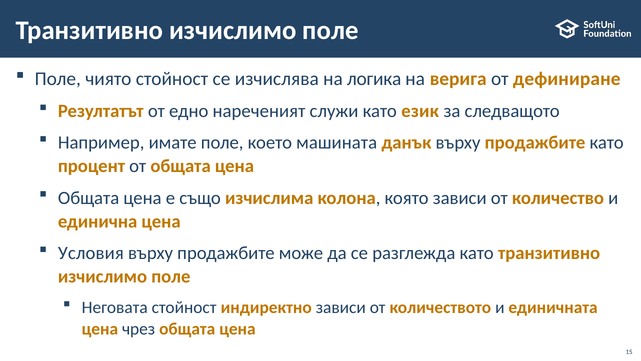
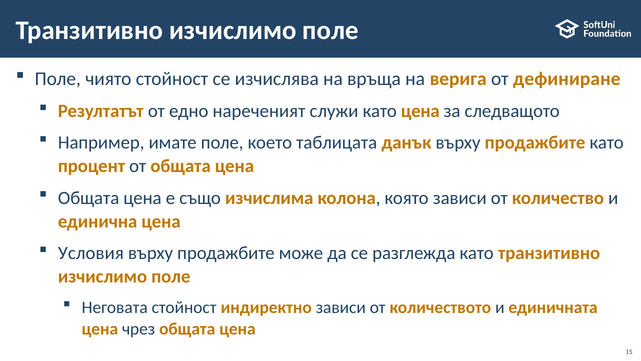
логика: логика -> връща (374, 79)
като език: език -> цена (420, 111)
машината: машината -> таблицата (337, 142)
